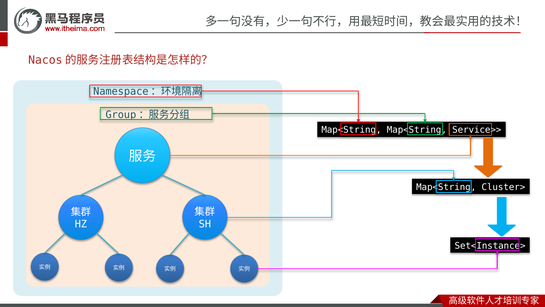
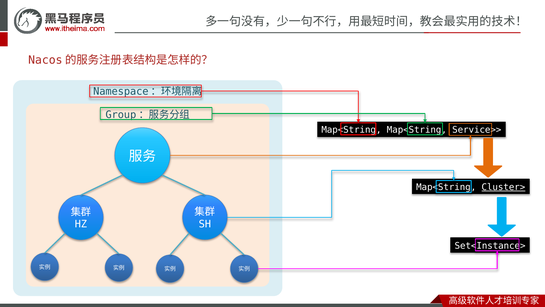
Cluster> underline: none -> present (503, 187)
